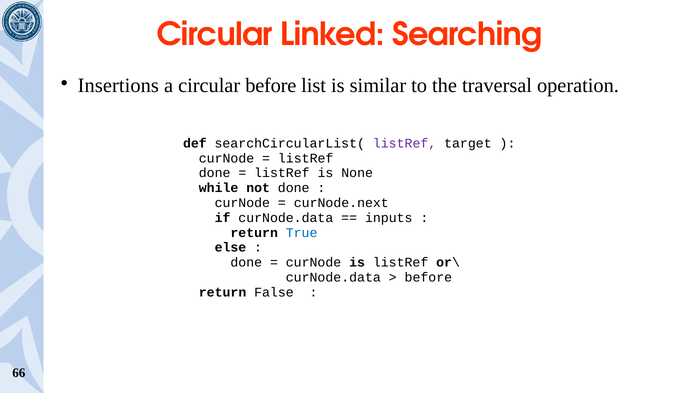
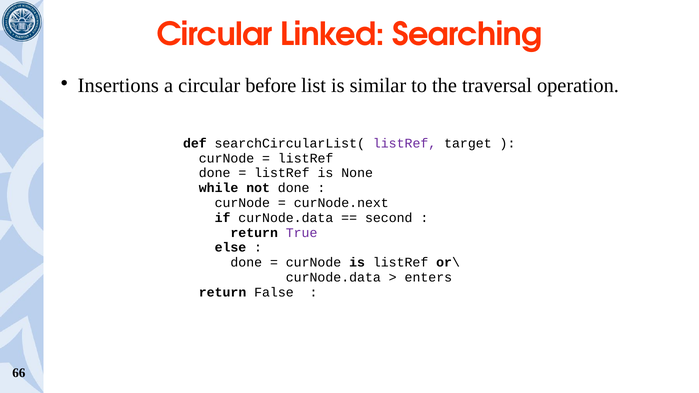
inputs: inputs -> second (389, 218)
True colour: blue -> purple (302, 233)
before: before -> enters (428, 278)
